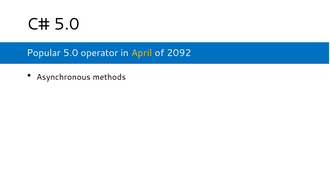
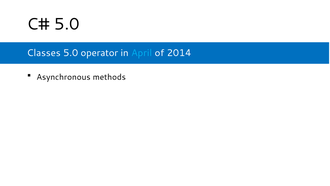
Popular: Popular -> Classes (44, 53)
April colour: yellow -> light blue (142, 53)
2092: 2092 -> 2014 (179, 53)
